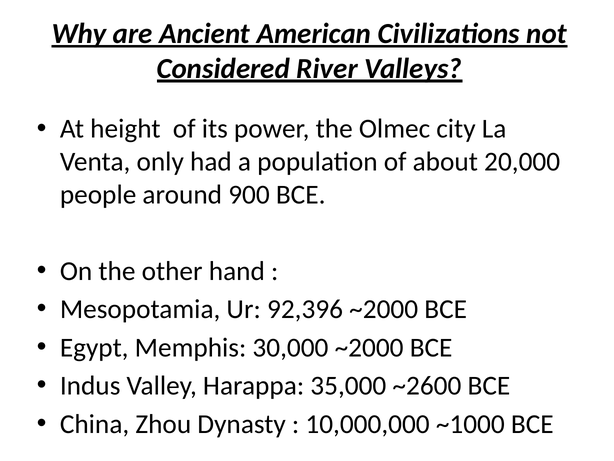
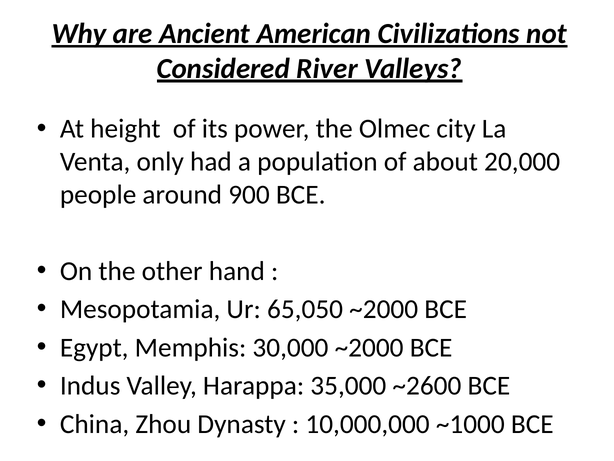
92,396: 92,396 -> 65,050 (305, 309)
